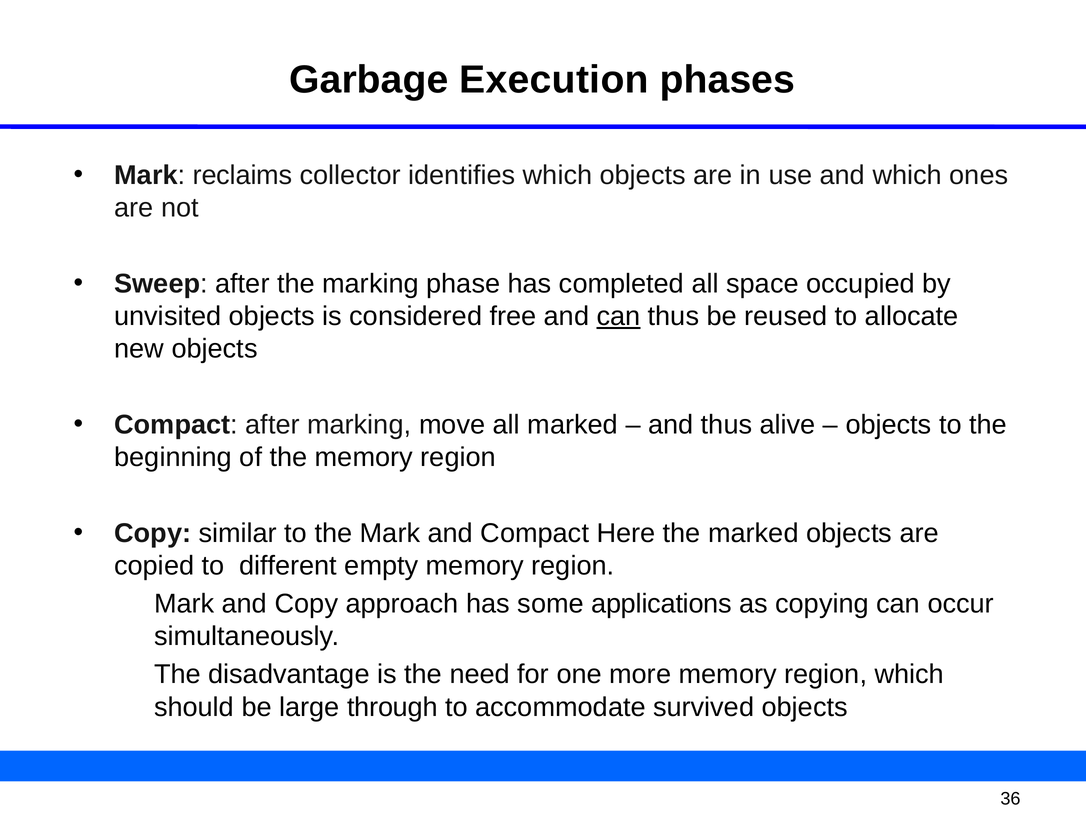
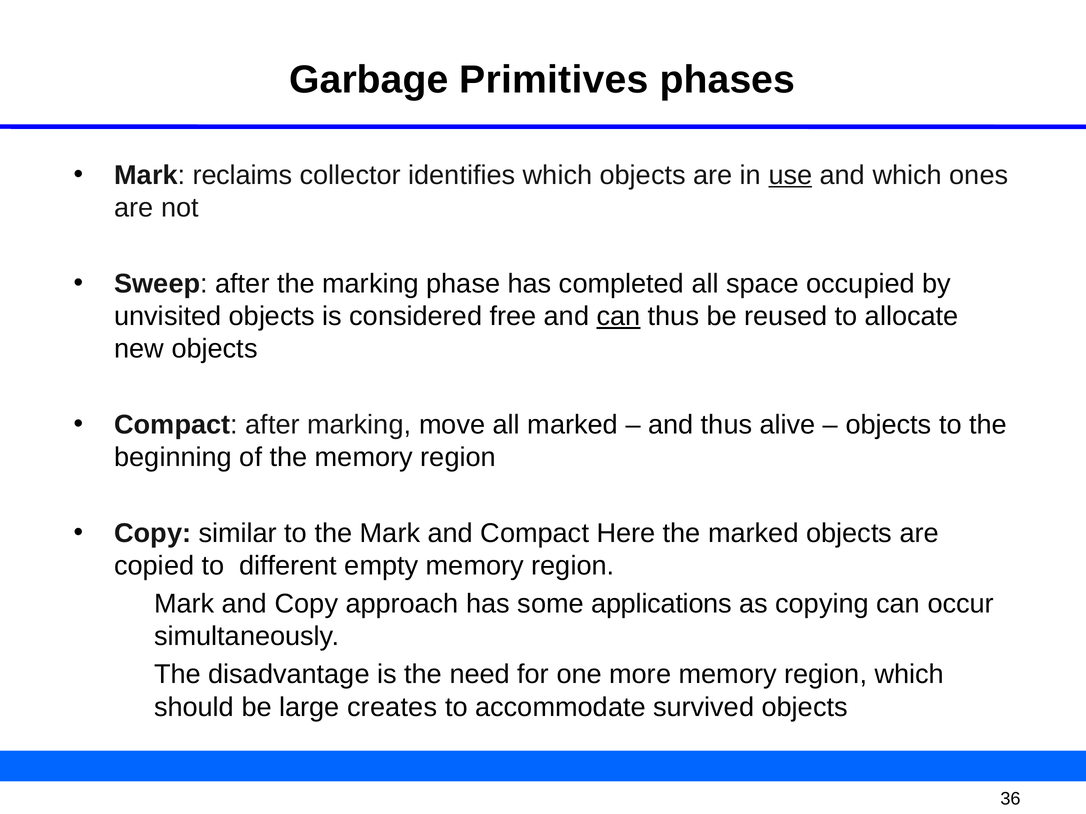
Execution: Execution -> Primitives (554, 80)
use underline: none -> present (790, 175)
through: through -> creates (392, 708)
